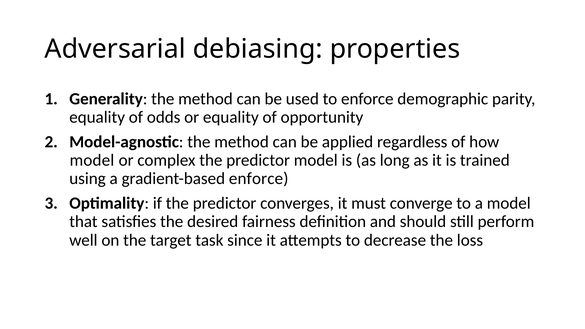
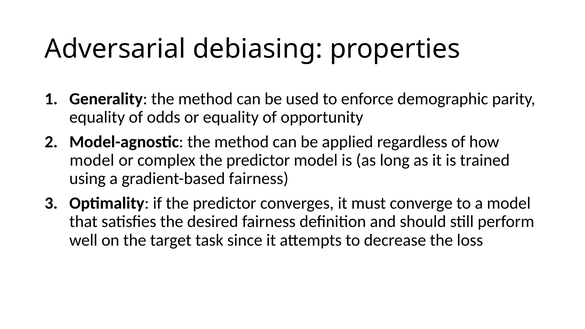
gradient-based enforce: enforce -> fairness (259, 179)
